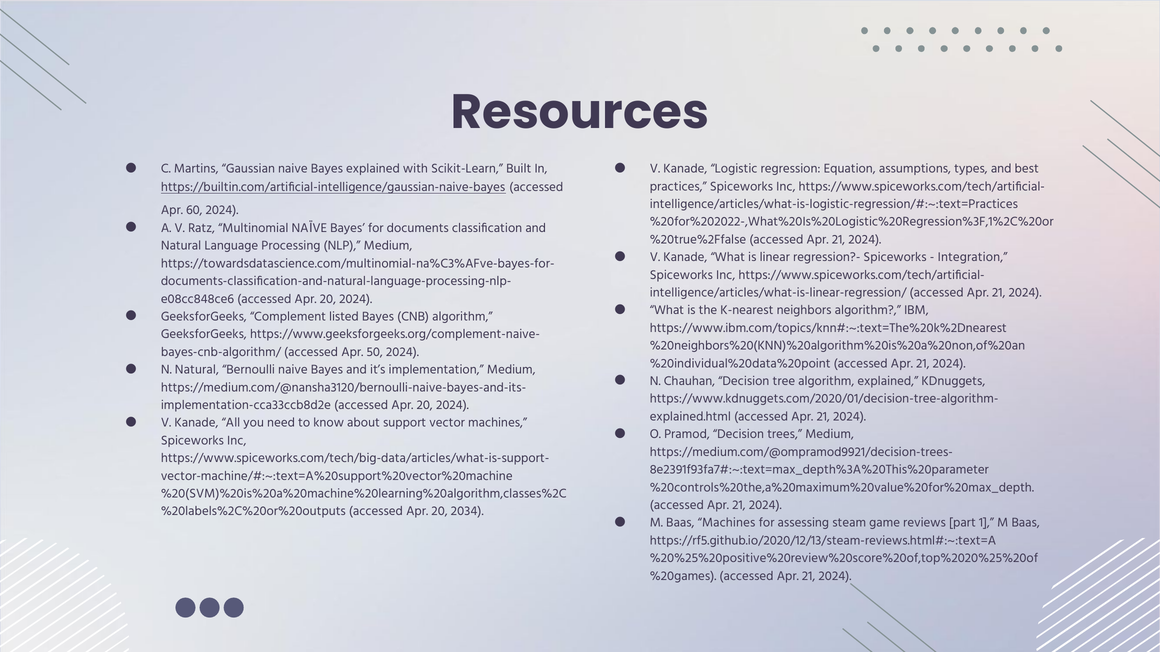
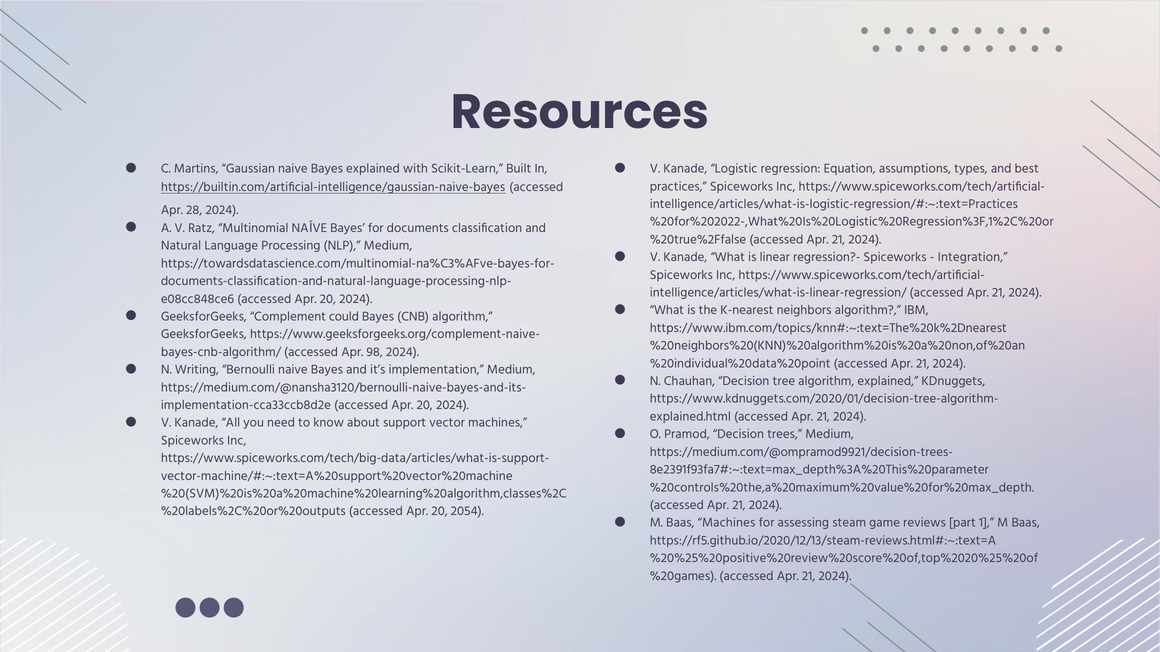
60: 60 -> 28 (194, 210)
listed: listed -> could (344, 317)
50: 50 -> 98 (375, 352)
N Natural: Natural -> Writing (197, 370)
2034: 2034 -> 2054 (467, 512)
